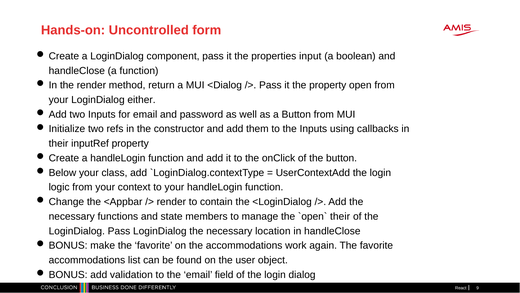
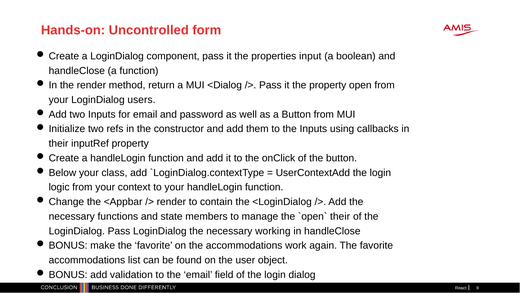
either: either -> users (141, 100)
location: location -> working (273, 231)
